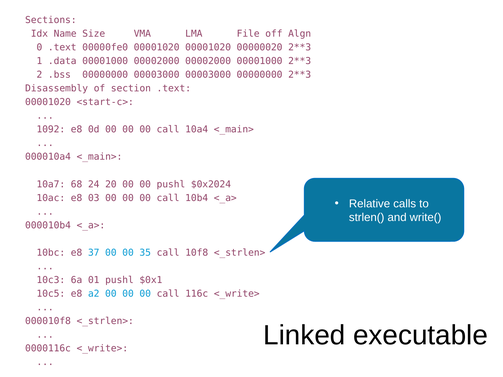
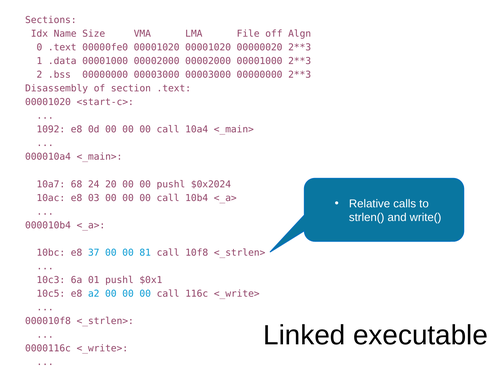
35: 35 -> 81 (145, 253)
